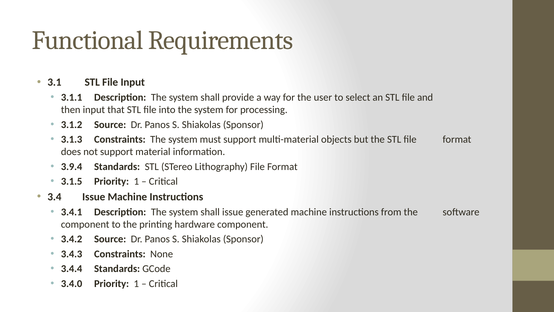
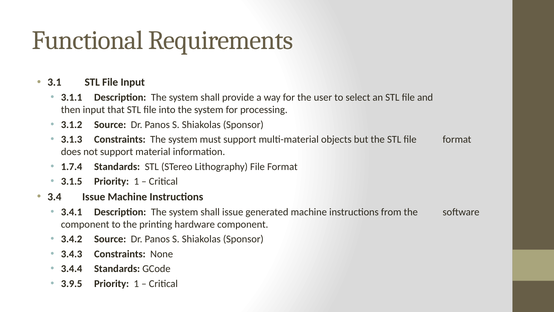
3.9.4: 3.9.4 -> 1.7.4 (72, 166)
3.4.0: 3.4.0 -> 3.9.5 (72, 283)
